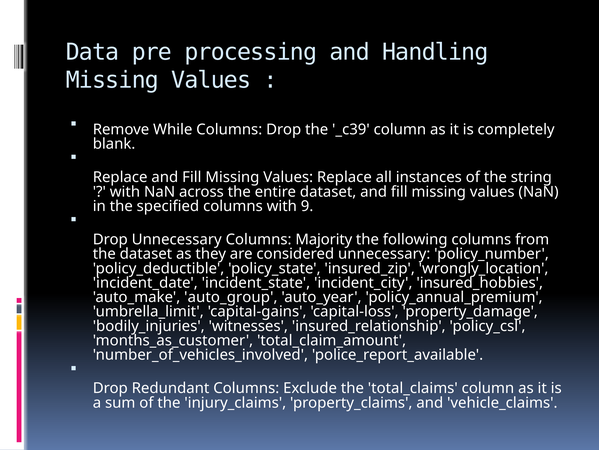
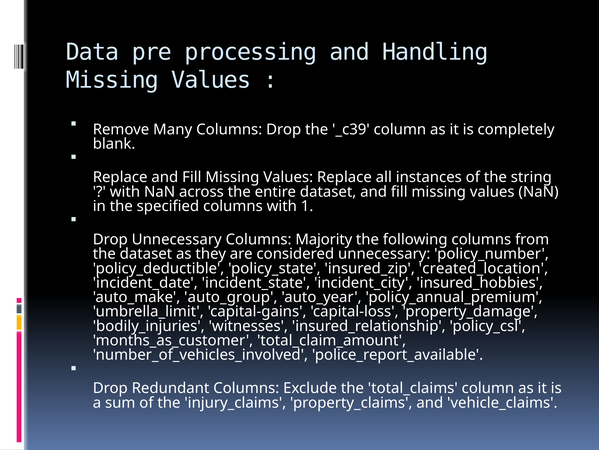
While: While -> Many (173, 129)
9: 9 -> 1 (307, 206)
wrongly_location: wrongly_location -> created_location (483, 268)
